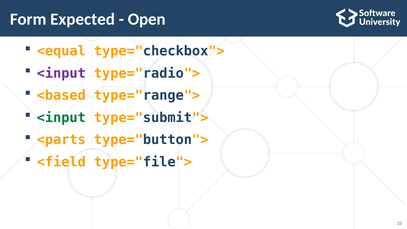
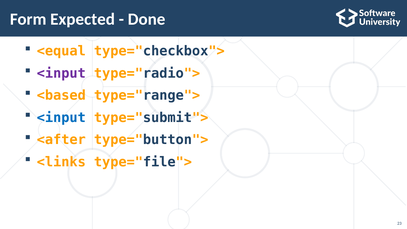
Open: Open -> Done (147, 19)
<input colour: green -> blue (61, 118)
<parts: <parts -> <after (61, 140)
<field: <field -> <links (61, 162)
